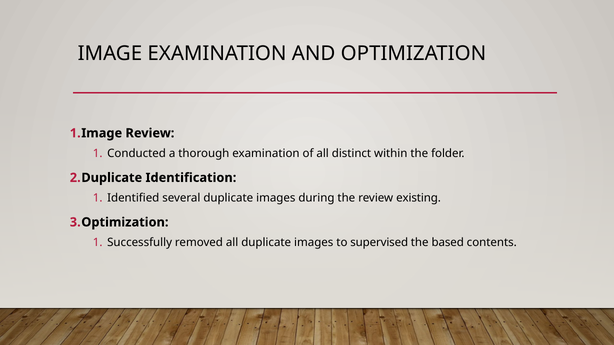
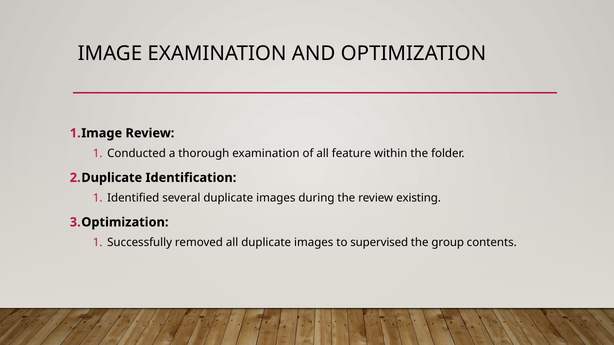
distinct: distinct -> feature (351, 154)
based: based -> group (448, 243)
